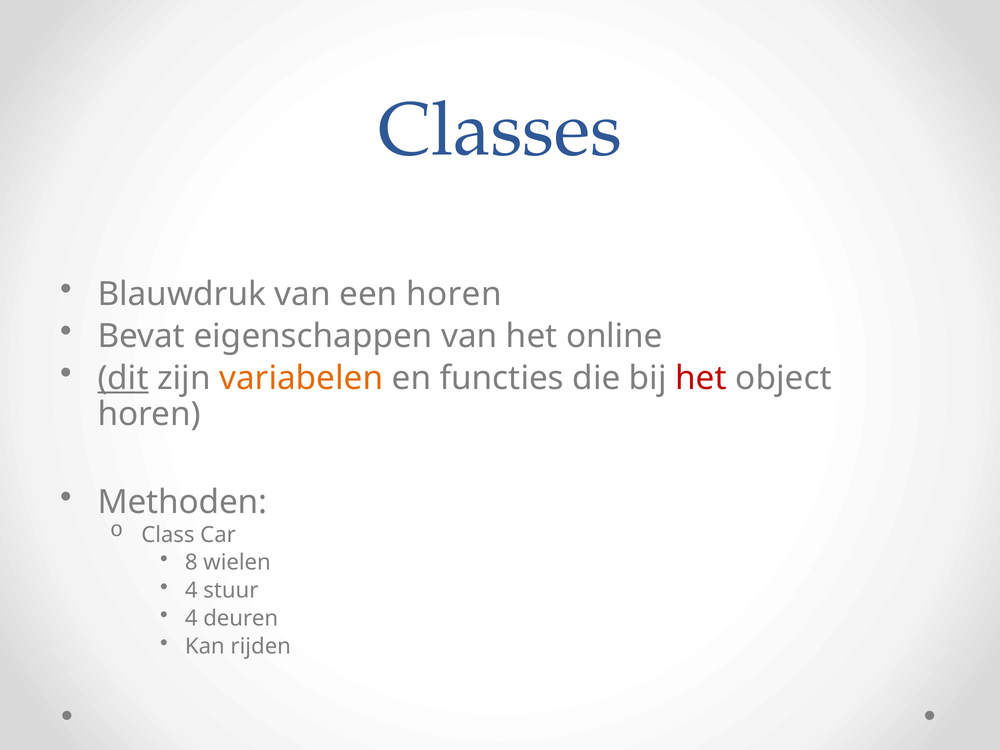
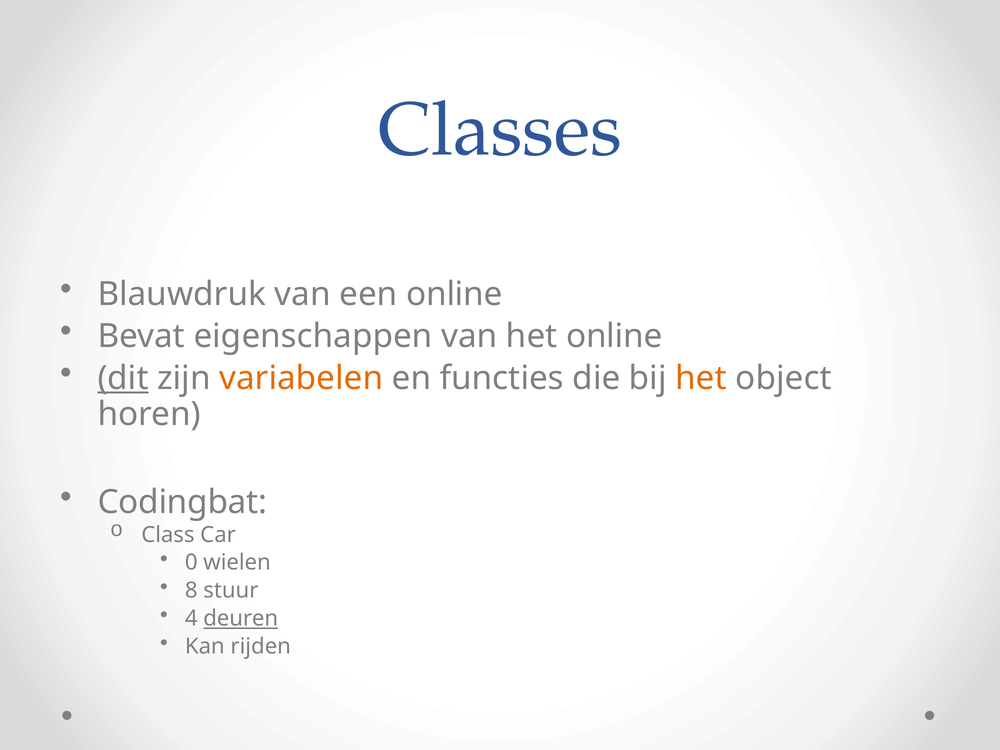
een horen: horen -> online (454, 294)
het colour: red -> orange (701, 378)
Methoden: Methoden -> Codingbat (182, 502)
8: 8 -> 0 (191, 563)
4: 4 -> 8 (191, 591)
deuren underline: none -> present (241, 619)
